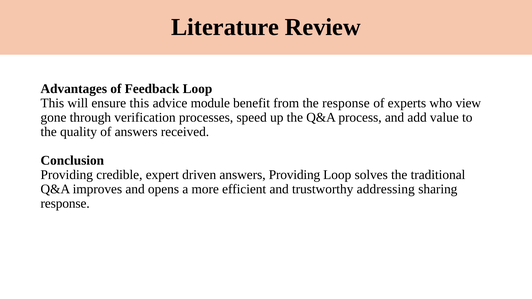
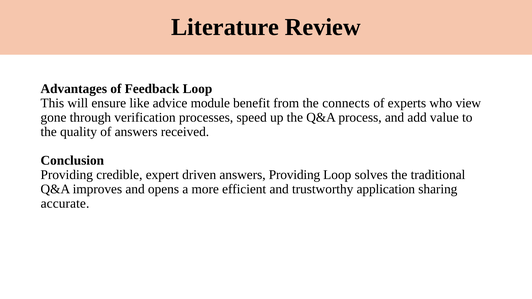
ensure this: this -> like (139, 103)
the response: response -> connects (346, 103)
addressing: addressing -> application (386, 189)
response: response -> accurate (65, 204)
